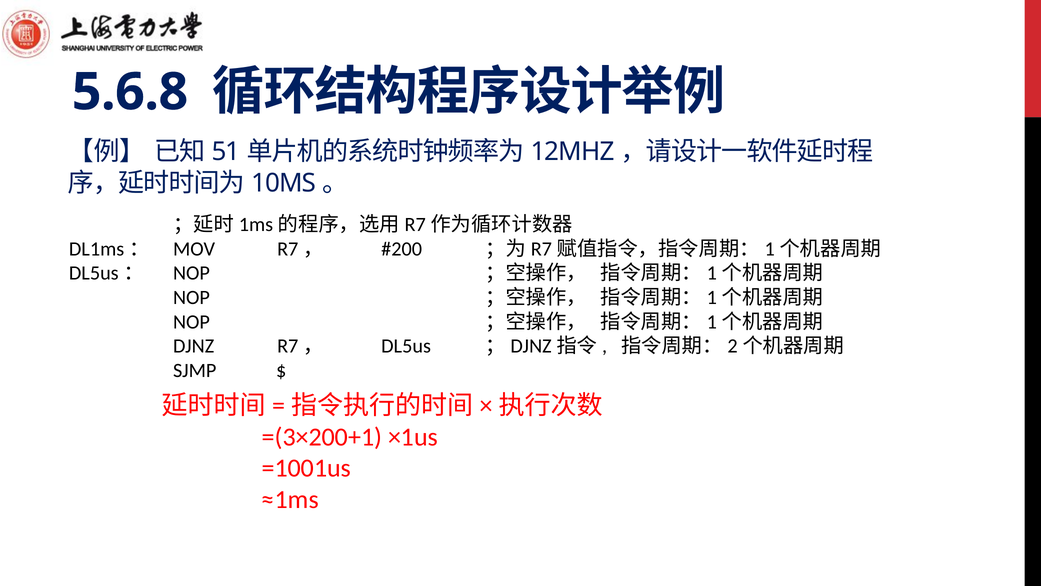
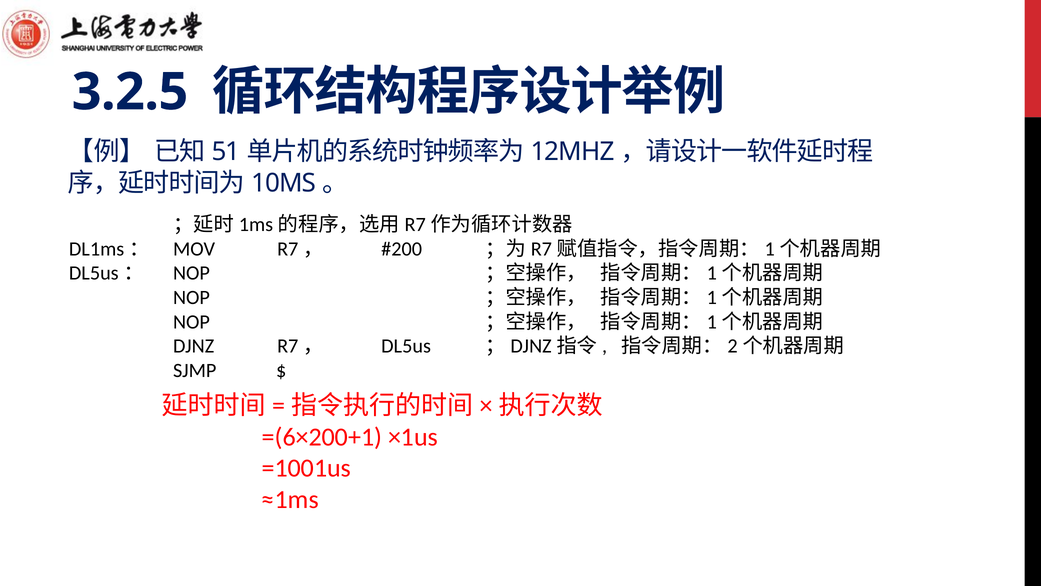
5.6.8: 5.6.8 -> 3.2.5 (130, 92)
=(3×200+1: =(3×200+1 -> =(6×200+1 (322, 437)
